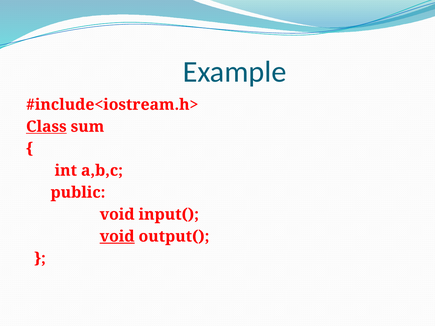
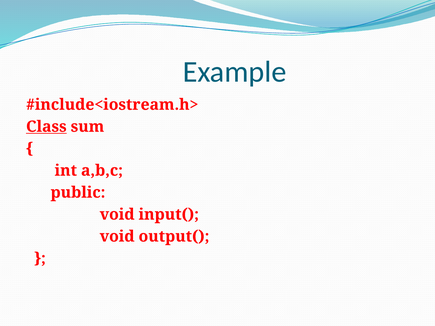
void underline: present -> none (117, 237)
